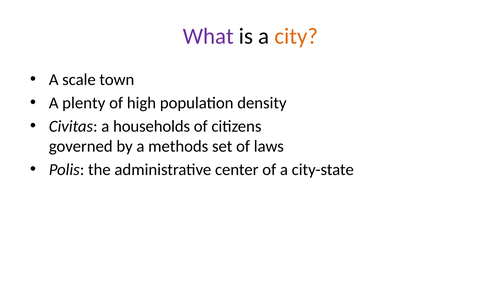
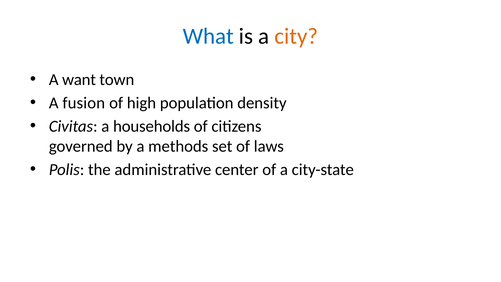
What colour: purple -> blue (208, 36)
scale: scale -> want (79, 79)
plenty: plenty -> fusion (84, 103)
